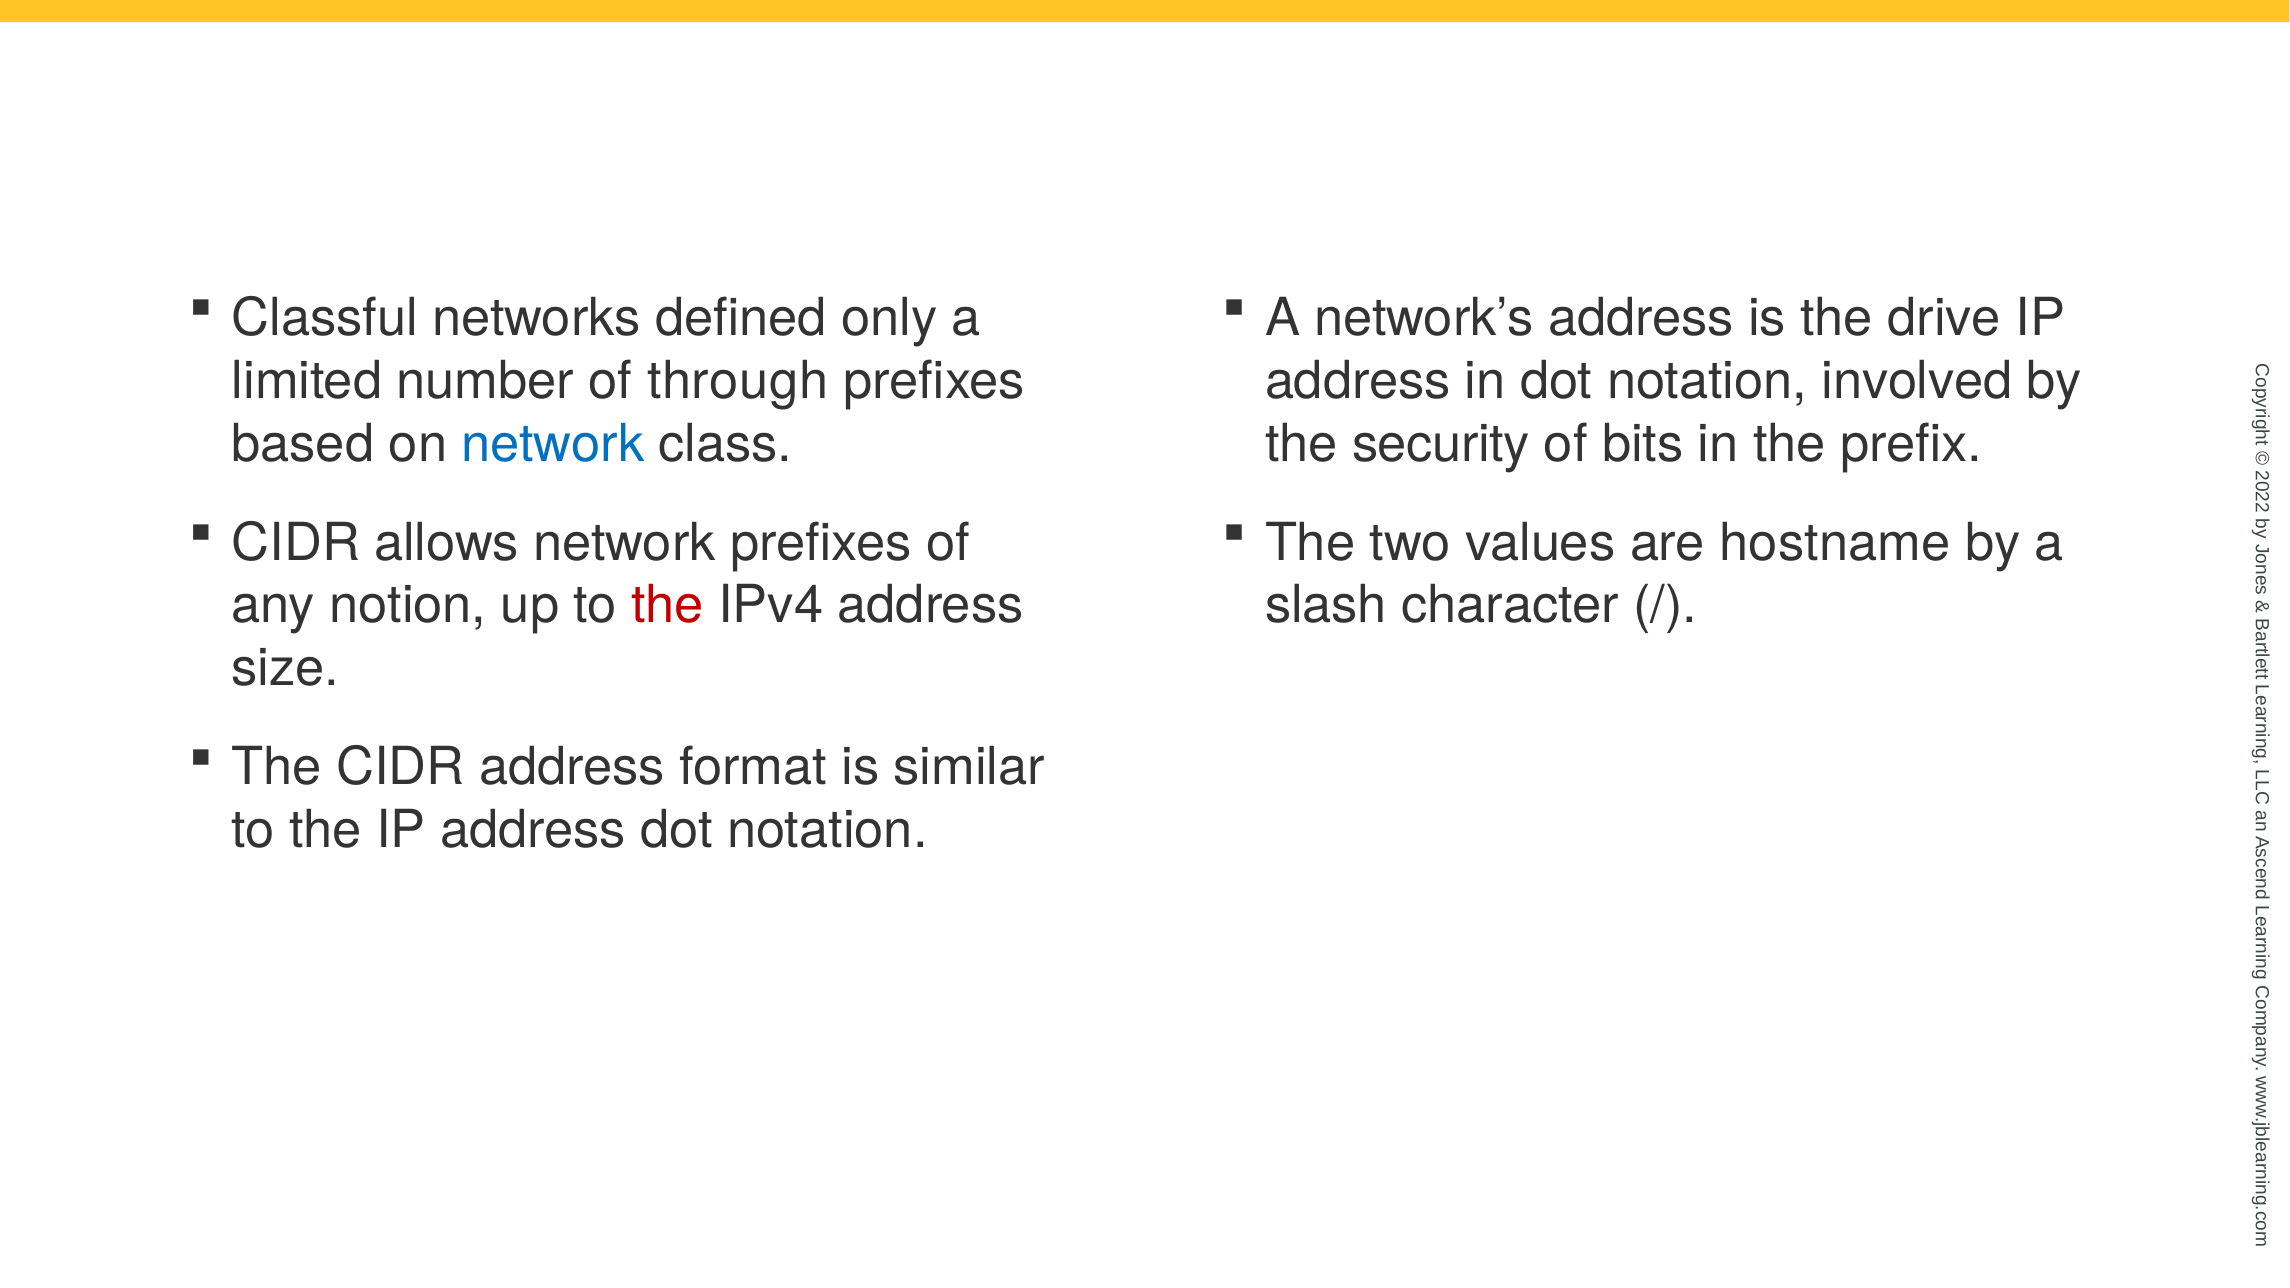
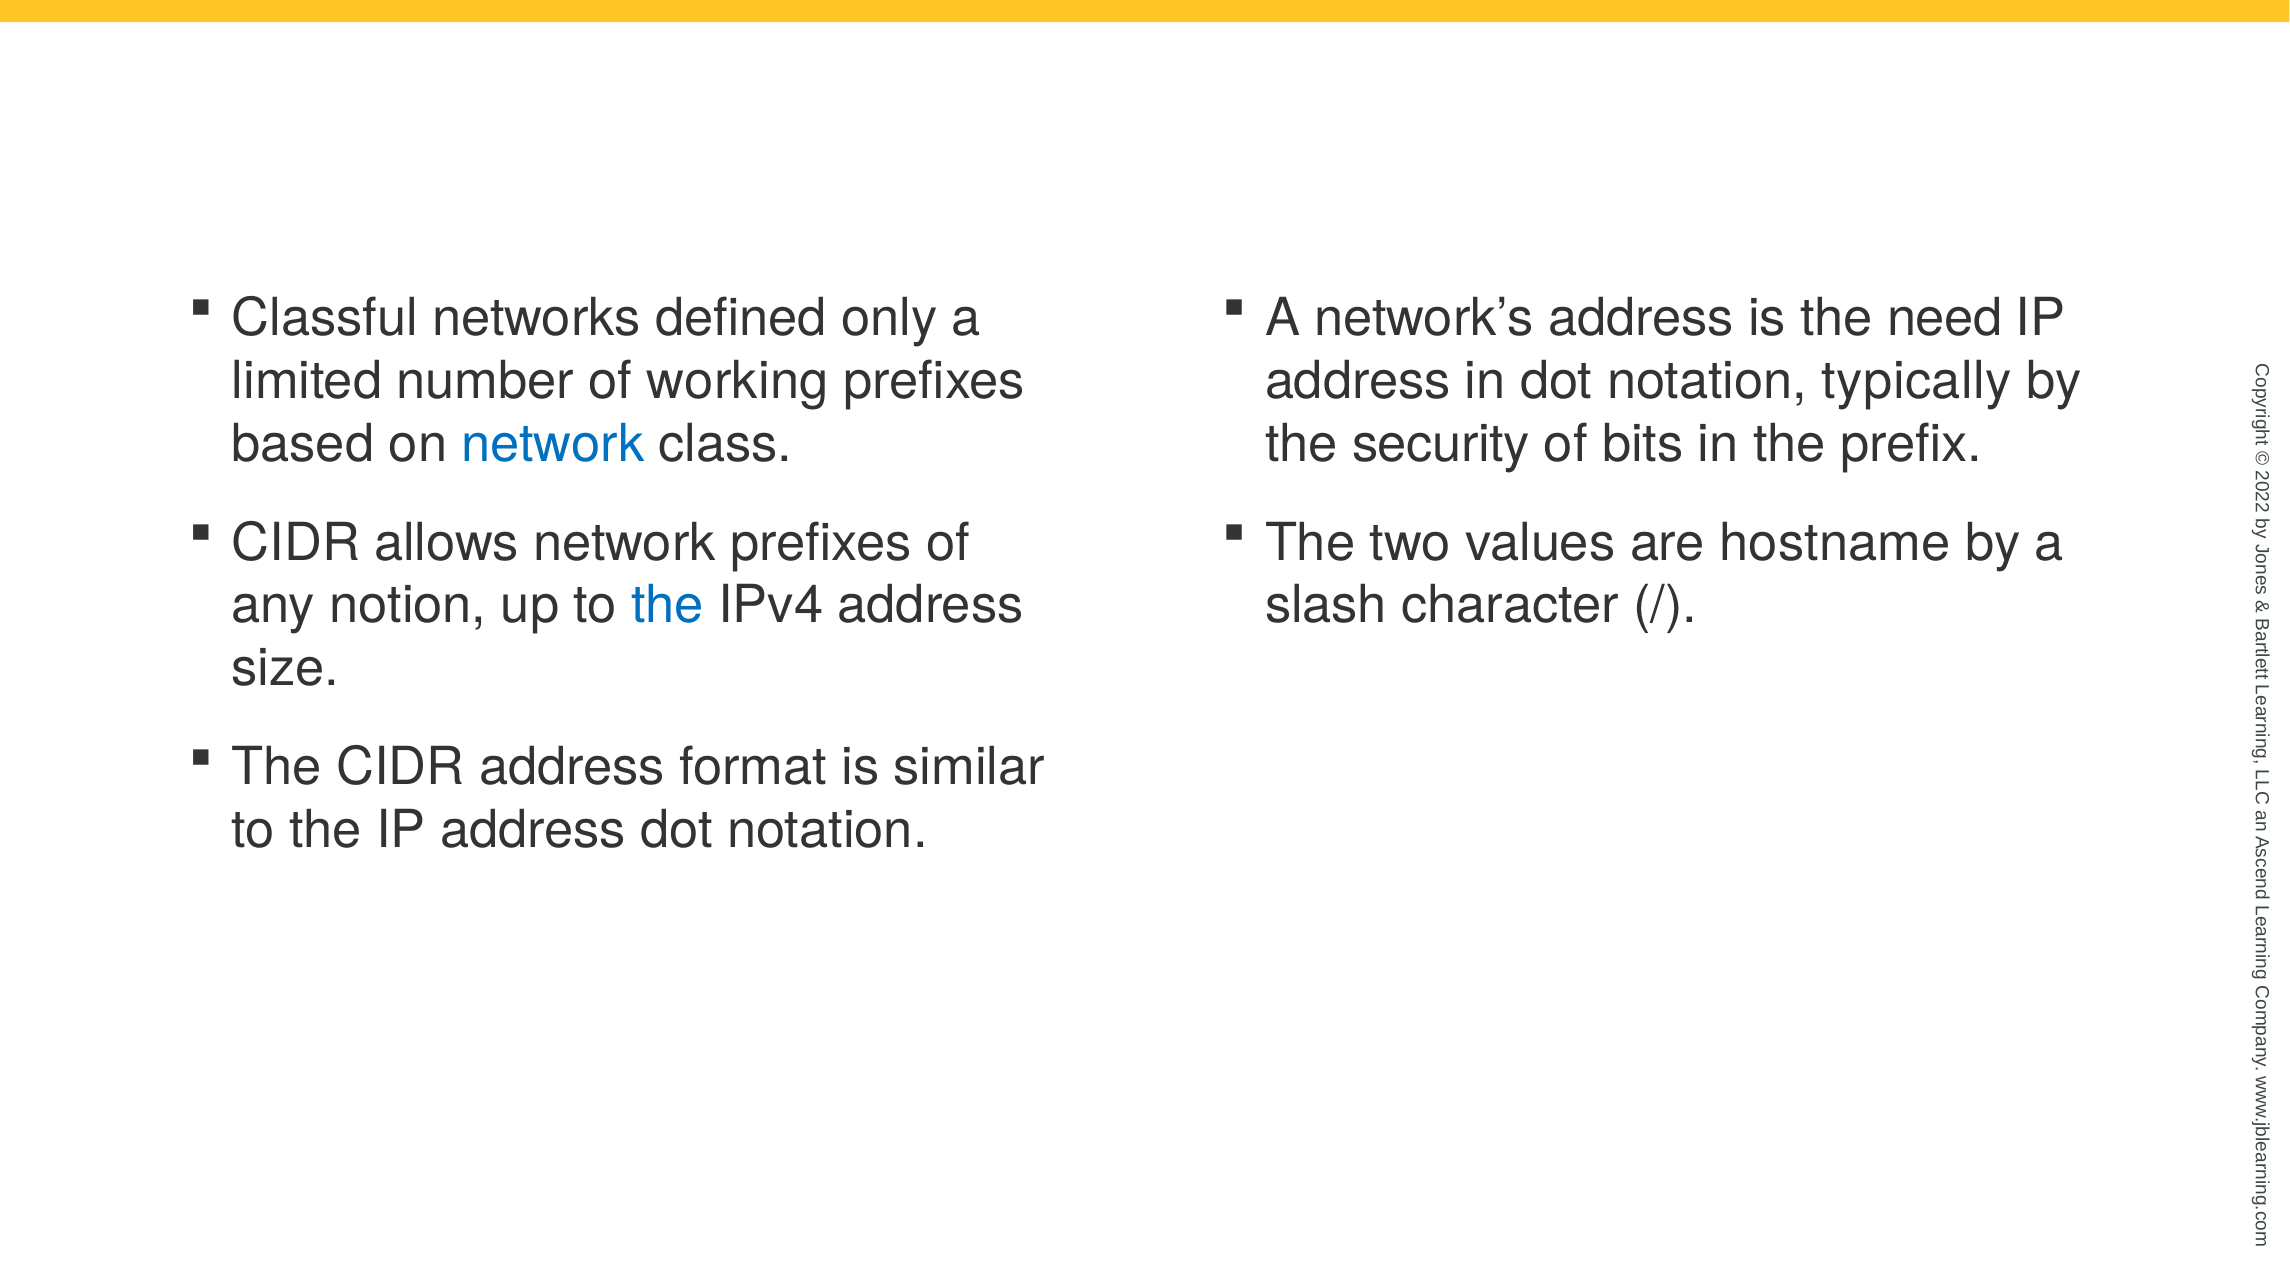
drive: drive -> need (1945, 318)
through: through -> working (738, 381)
involved: involved -> typically (1917, 381)
the colour: red -> blue (668, 606)
